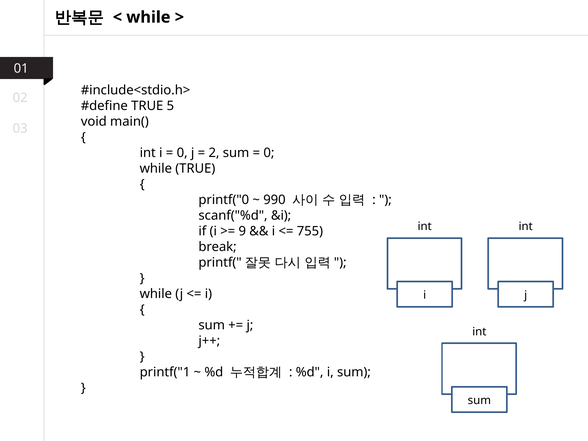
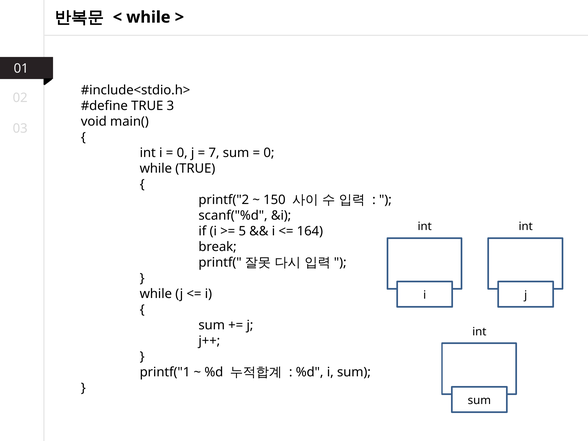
5: 5 -> 3 (170, 106)
2: 2 -> 7 (214, 153)
printf("0: printf("0 -> printf("2 (224, 200)
990: 990 -> 150 (274, 200)
9: 9 -> 5 (242, 231)
755: 755 -> 164 (310, 231)
